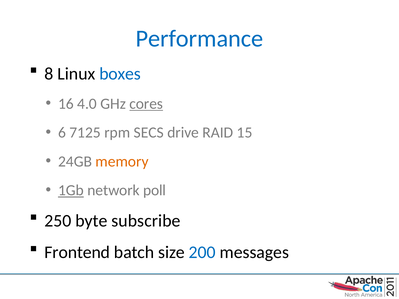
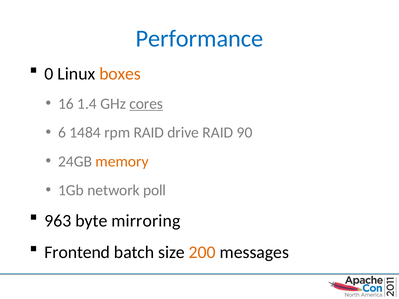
8: 8 -> 0 (49, 74)
boxes colour: blue -> orange (120, 74)
4.0: 4.0 -> 1.4 (87, 104)
7125: 7125 -> 1484 (85, 133)
rpm SECS: SECS -> RAID (149, 133)
15: 15 -> 90 (245, 133)
1Gb underline: present -> none (71, 191)
250: 250 -> 963 (58, 221)
subscribe: subscribe -> mirroring (146, 221)
200 colour: blue -> orange (202, 252)
